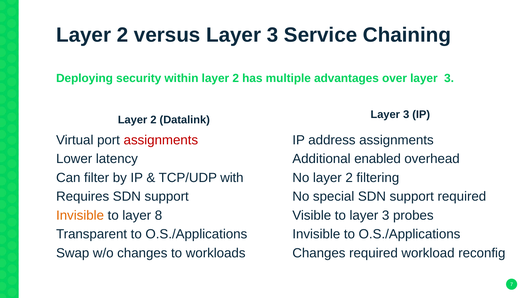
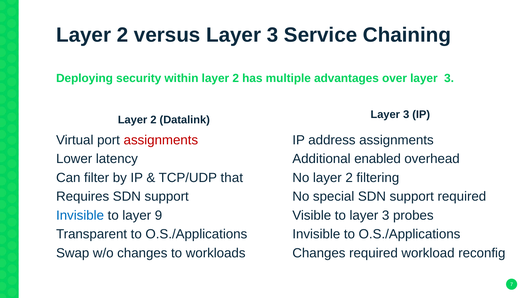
with: with -> that (232, 178)
Invisible colour: orange -> blue (80, 216)
8: 8 -> 9 (159, 216)
